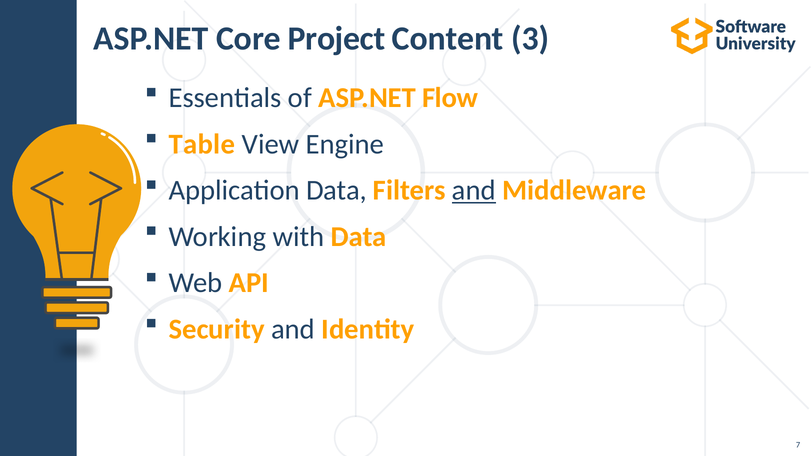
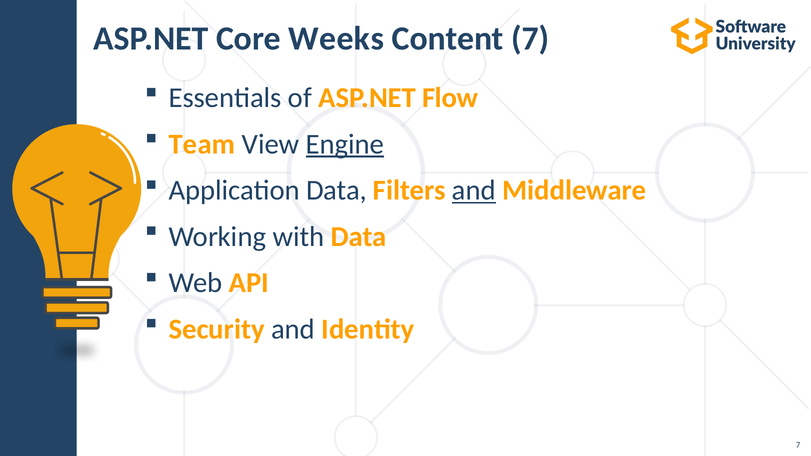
Project: Project -> Weeks (336, 38)
Content 3: 3 -> 7 (530, 38)
Table: Table -> Team (202, 144)
Engine underline: none -> present (345, 144)
